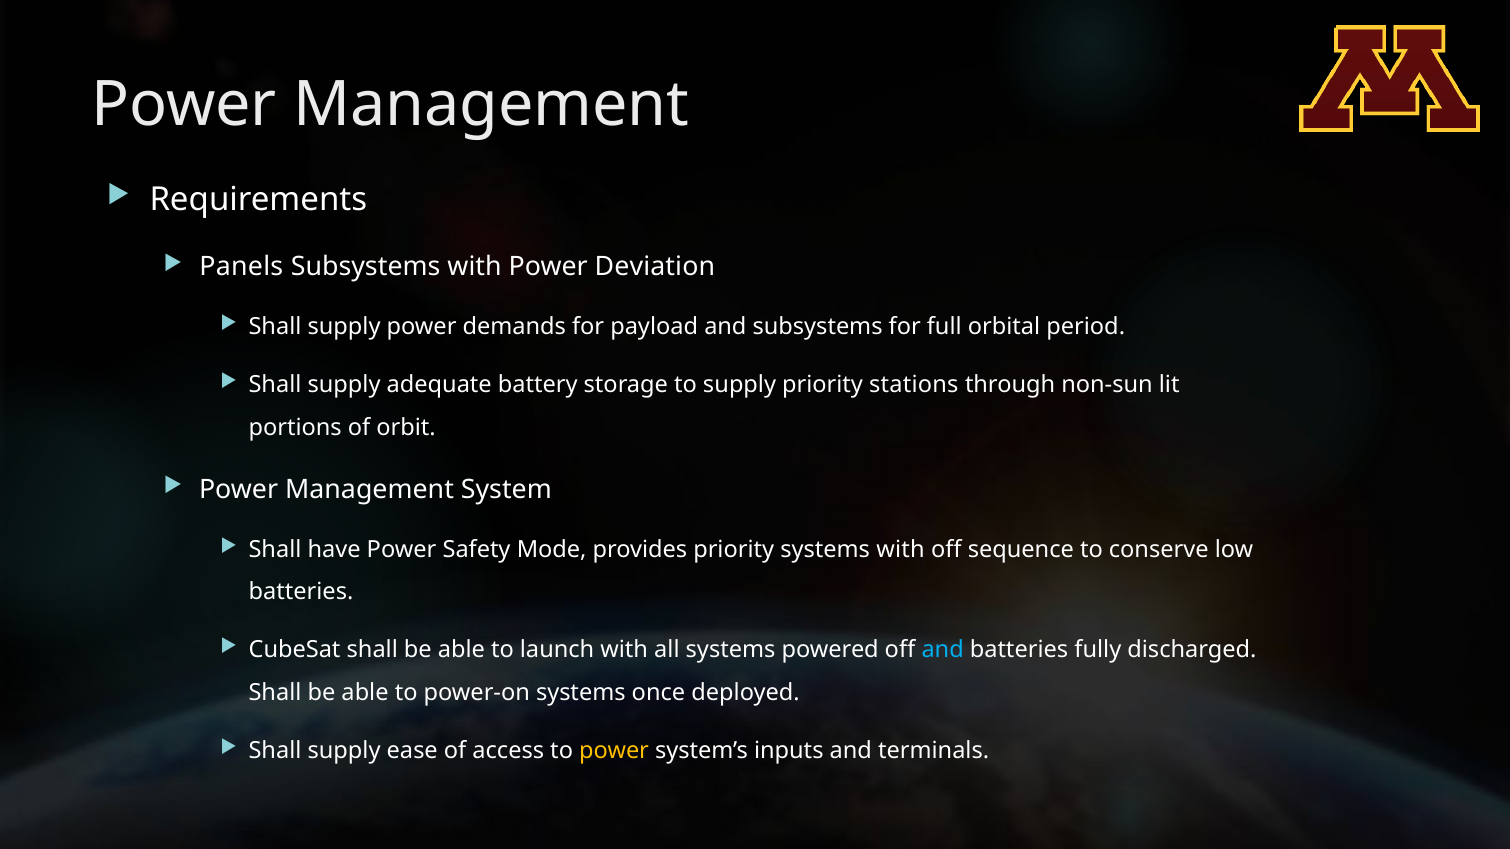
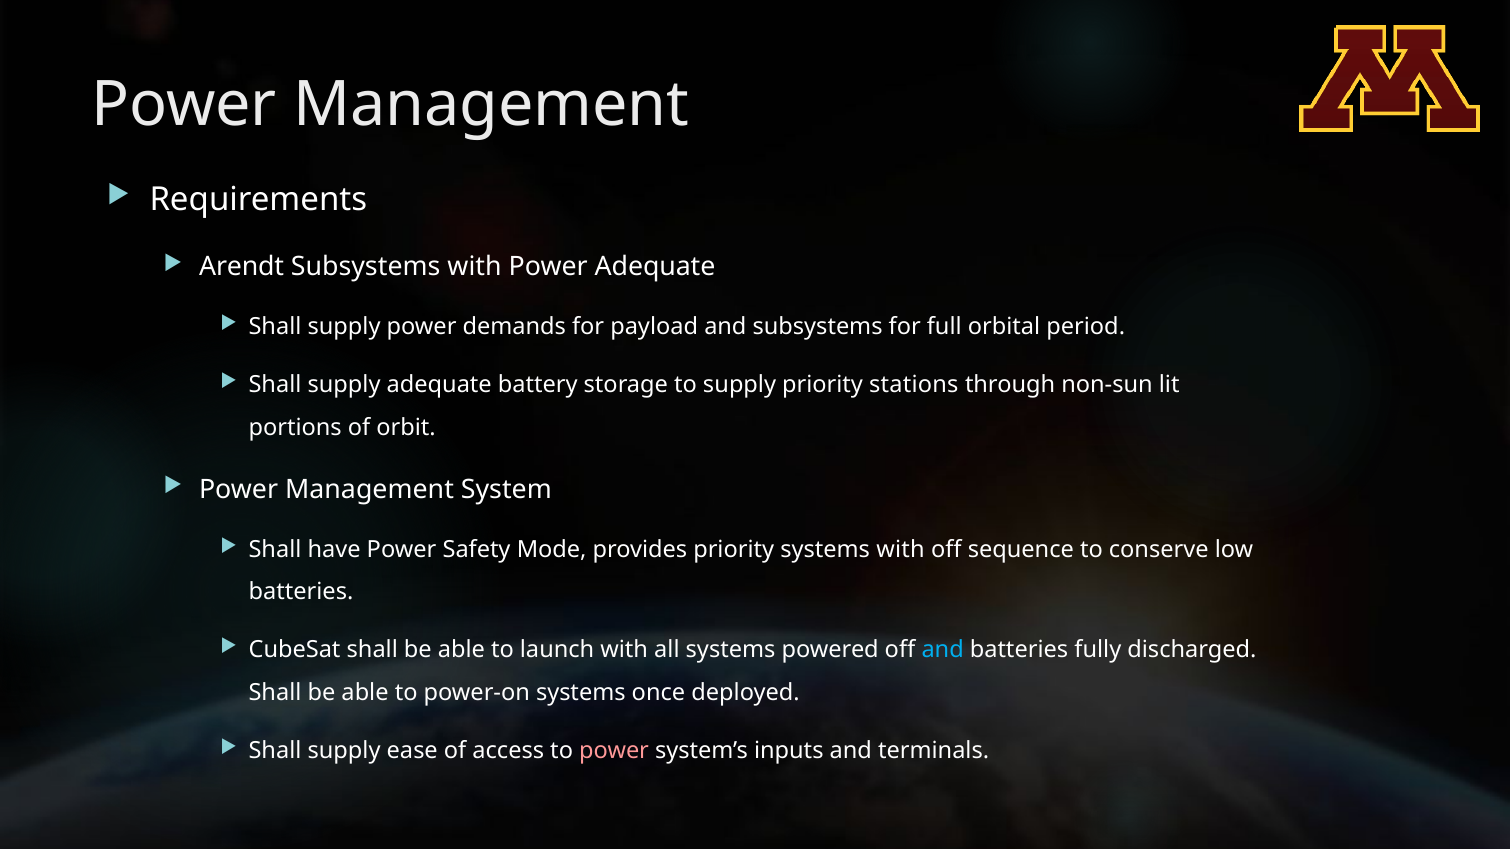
Panels: Panels -> Arendt (242, 267)
Power Deviation: Deviation -> Adequate (655, 267)
power colour: yellow -> pink (614, 751)
